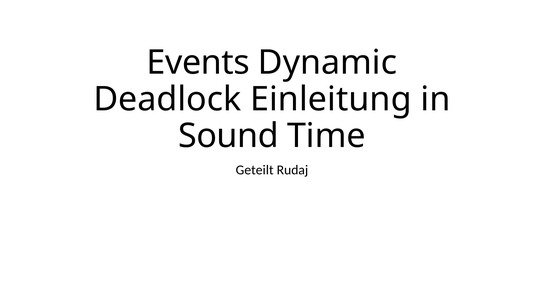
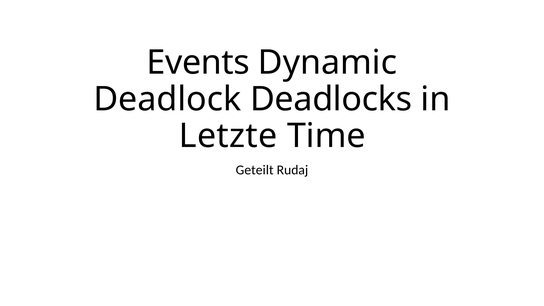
Einleitung: Einleitung -> Deadlocks (331, 99)
Sound: Sound -> Letzte (228, 136)
